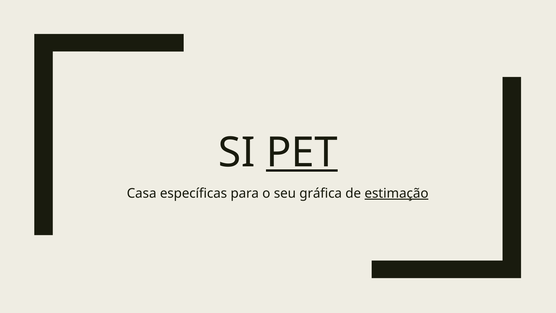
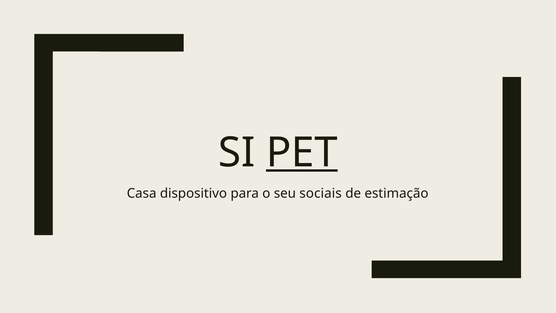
específicas: específicas -> dispositivo (193, 193)
gráfica: gráfica -> sociais (321, 193)
estimação underline: present -> none (396, 193)
